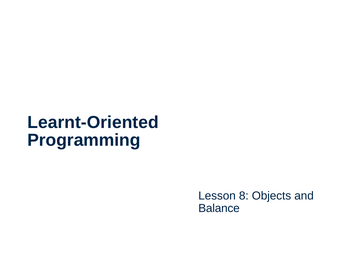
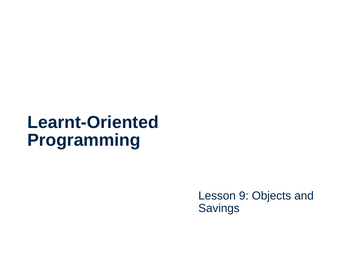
8: 8 -> 9 (244, 196)
Balance: Balance -> Savings (219, 208)
